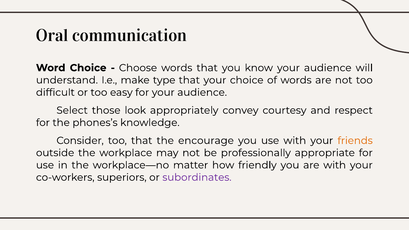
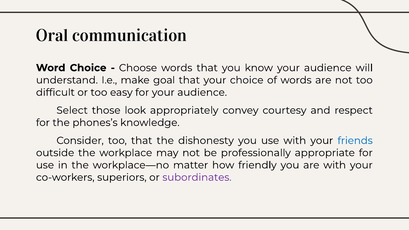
type: type -> goal (164, 80)
encourage: encourage -> dishonesty (206, 141)
friends colour: orange -> blue (355, 141)
